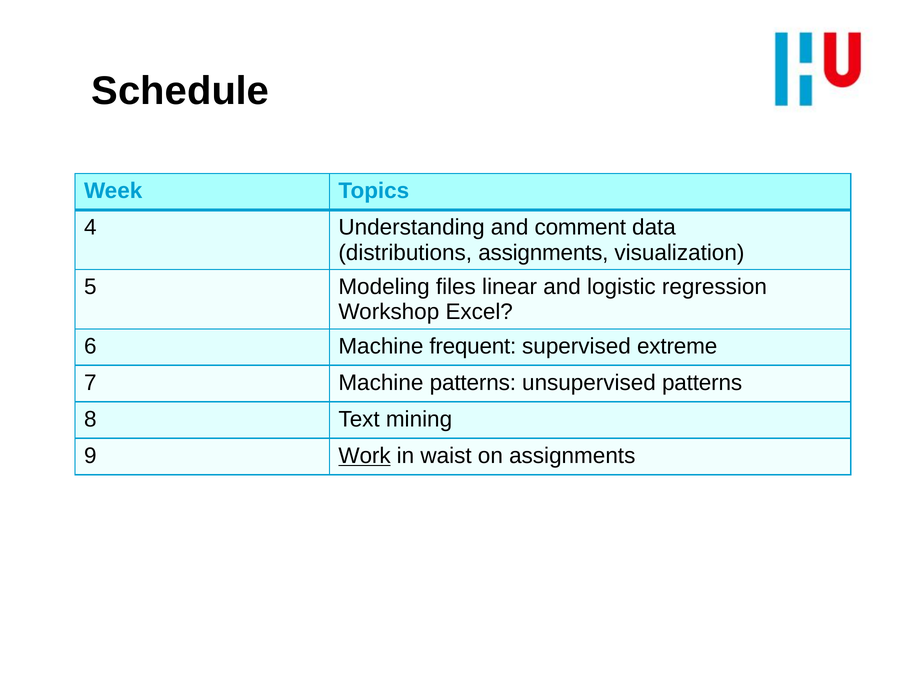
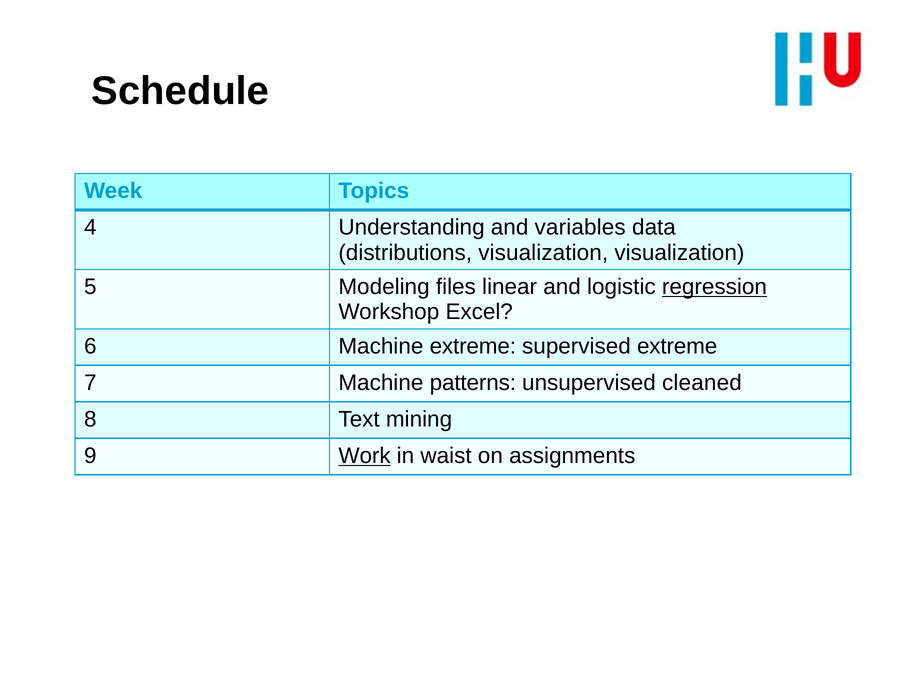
comment: comment -> variables (580, 227)
distributions assignments: assignments -> visualization (543, 253)
regression underline: none -> present (714, 287)
Machine frequent: frequent -> extreme (473, 346)
unsupervised patterns: patterns -> cleaned (702, 383)
